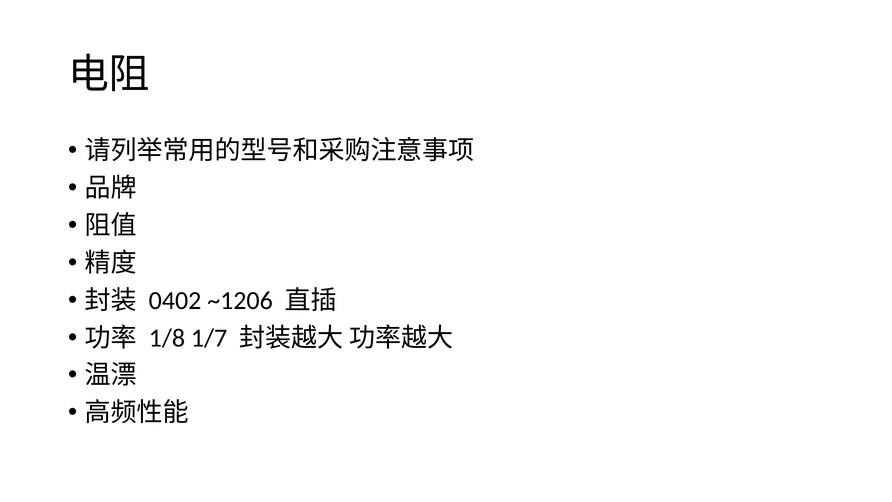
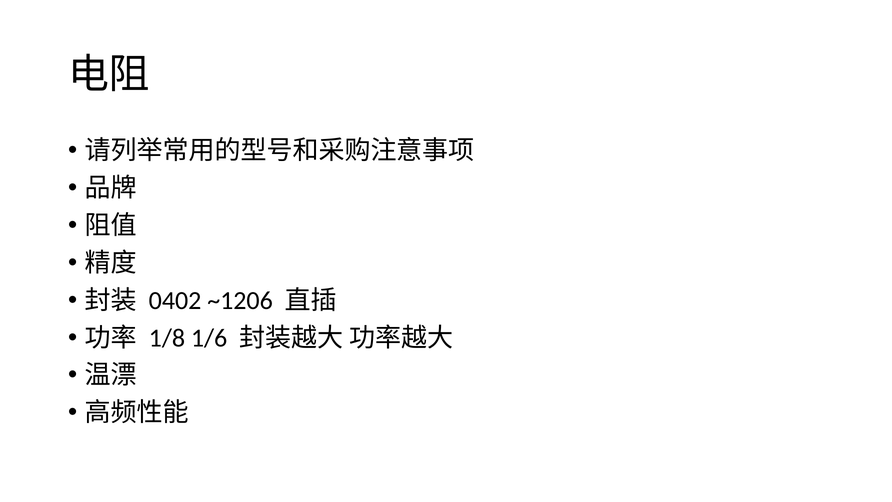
1/7: 1/7 -> 1/6 (209, 338)
